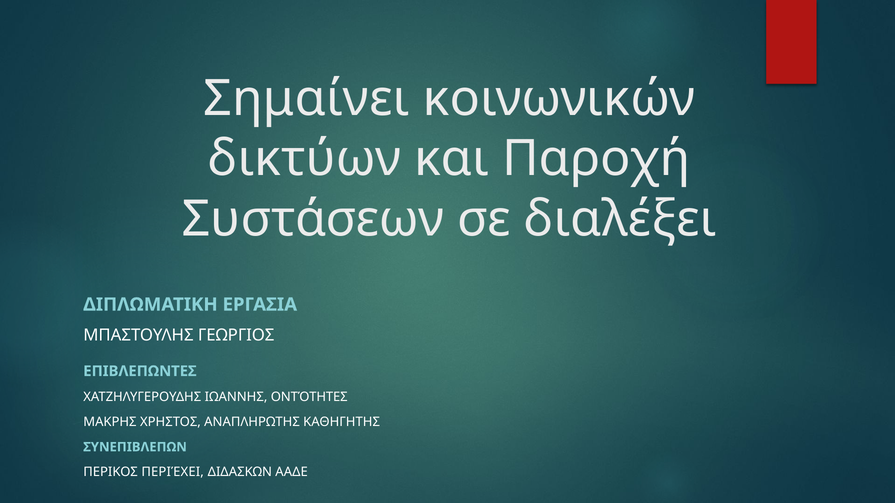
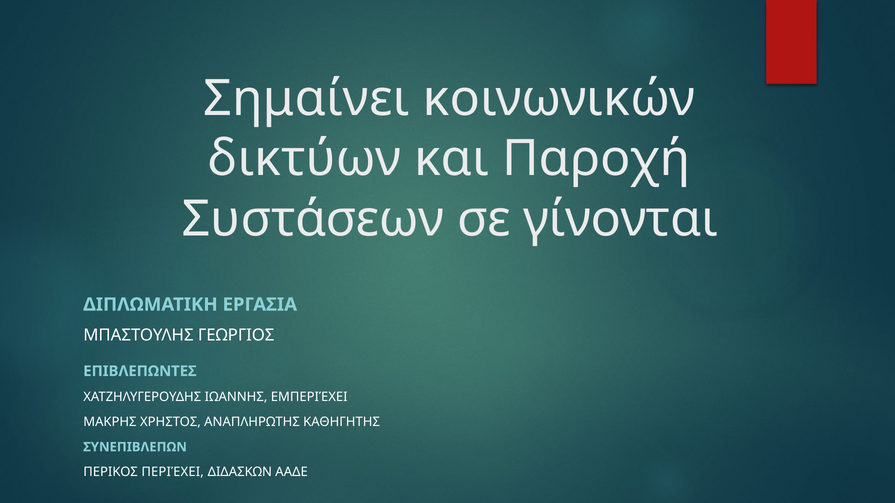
διαλέξει: διαλέξει -> γίνονται (621, 219)
ΟΝΤΌΤΗΤΕΣ: ΟΝΤΌΤΗΤΕΣ -> ΕΜΠΕΡΙΈΧΕΙ (309, 397)
